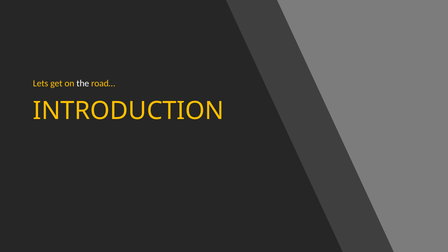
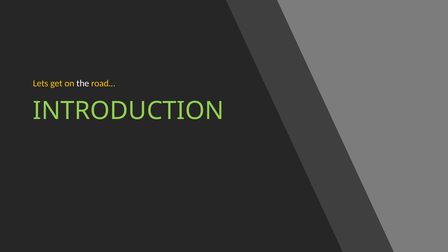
INTRODUCTION colour: yellow -> light green (128, 111)
